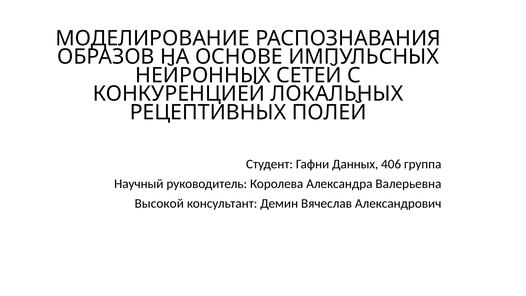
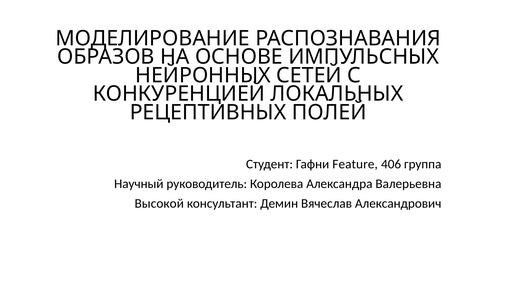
Данных: Данных -> Feature (355, 164)
